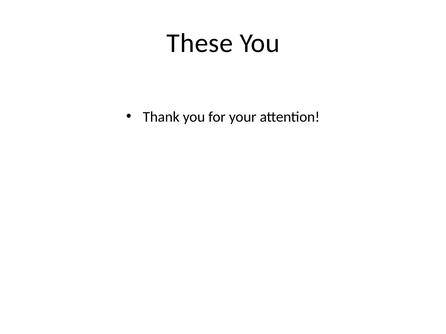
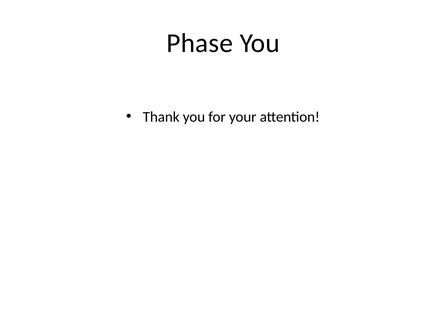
These: These -> Phase (200, 43)
